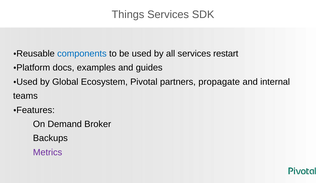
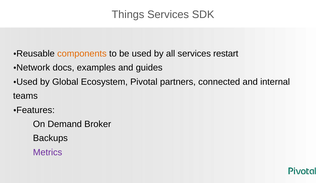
components colour: blue -> orange (82, 54)
Platform: Platform -> Network (33, 68)
propagate: propagate -> connected (219, 82)
